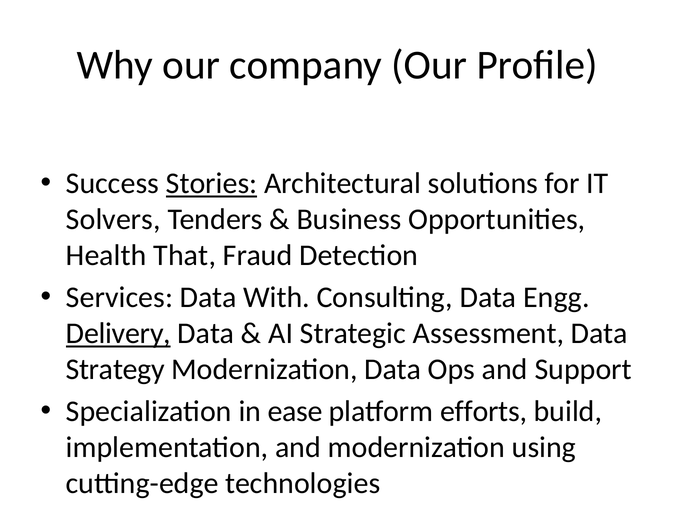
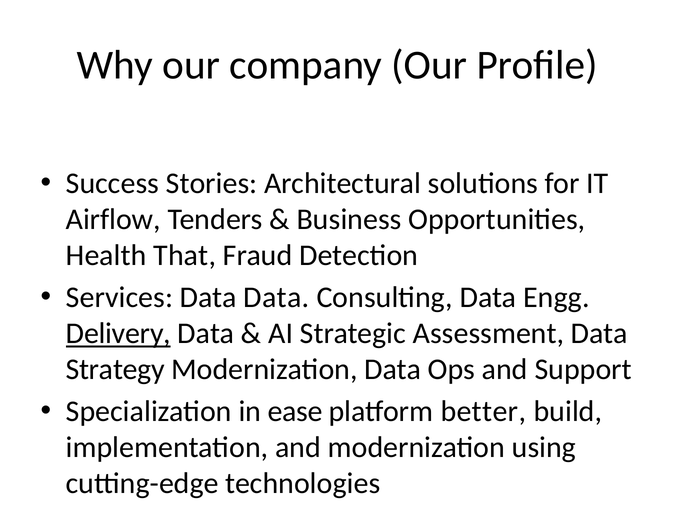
Stories underline: present -> none (212, 184)
Solvers: Solvers -> Airflow (113, 220)
Data With: With -> Data (276, 298)
efforts: efforts -> better (483, 412)
